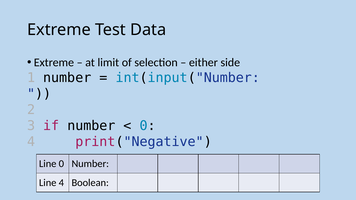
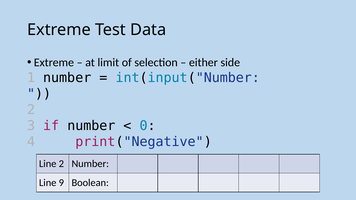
Line 0: 0 -> 2 (61, 164)
Line 4: 4 -> 9 (61, 183)
